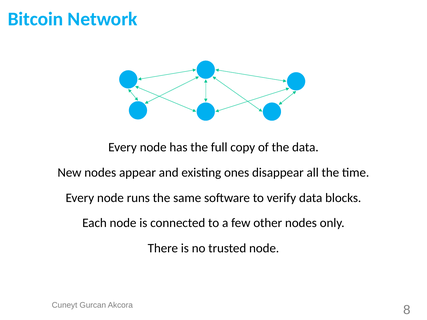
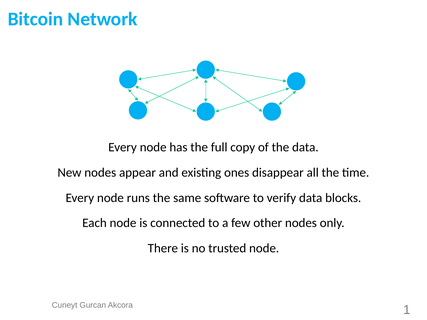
8: 8 -> 1 (407, 310)
